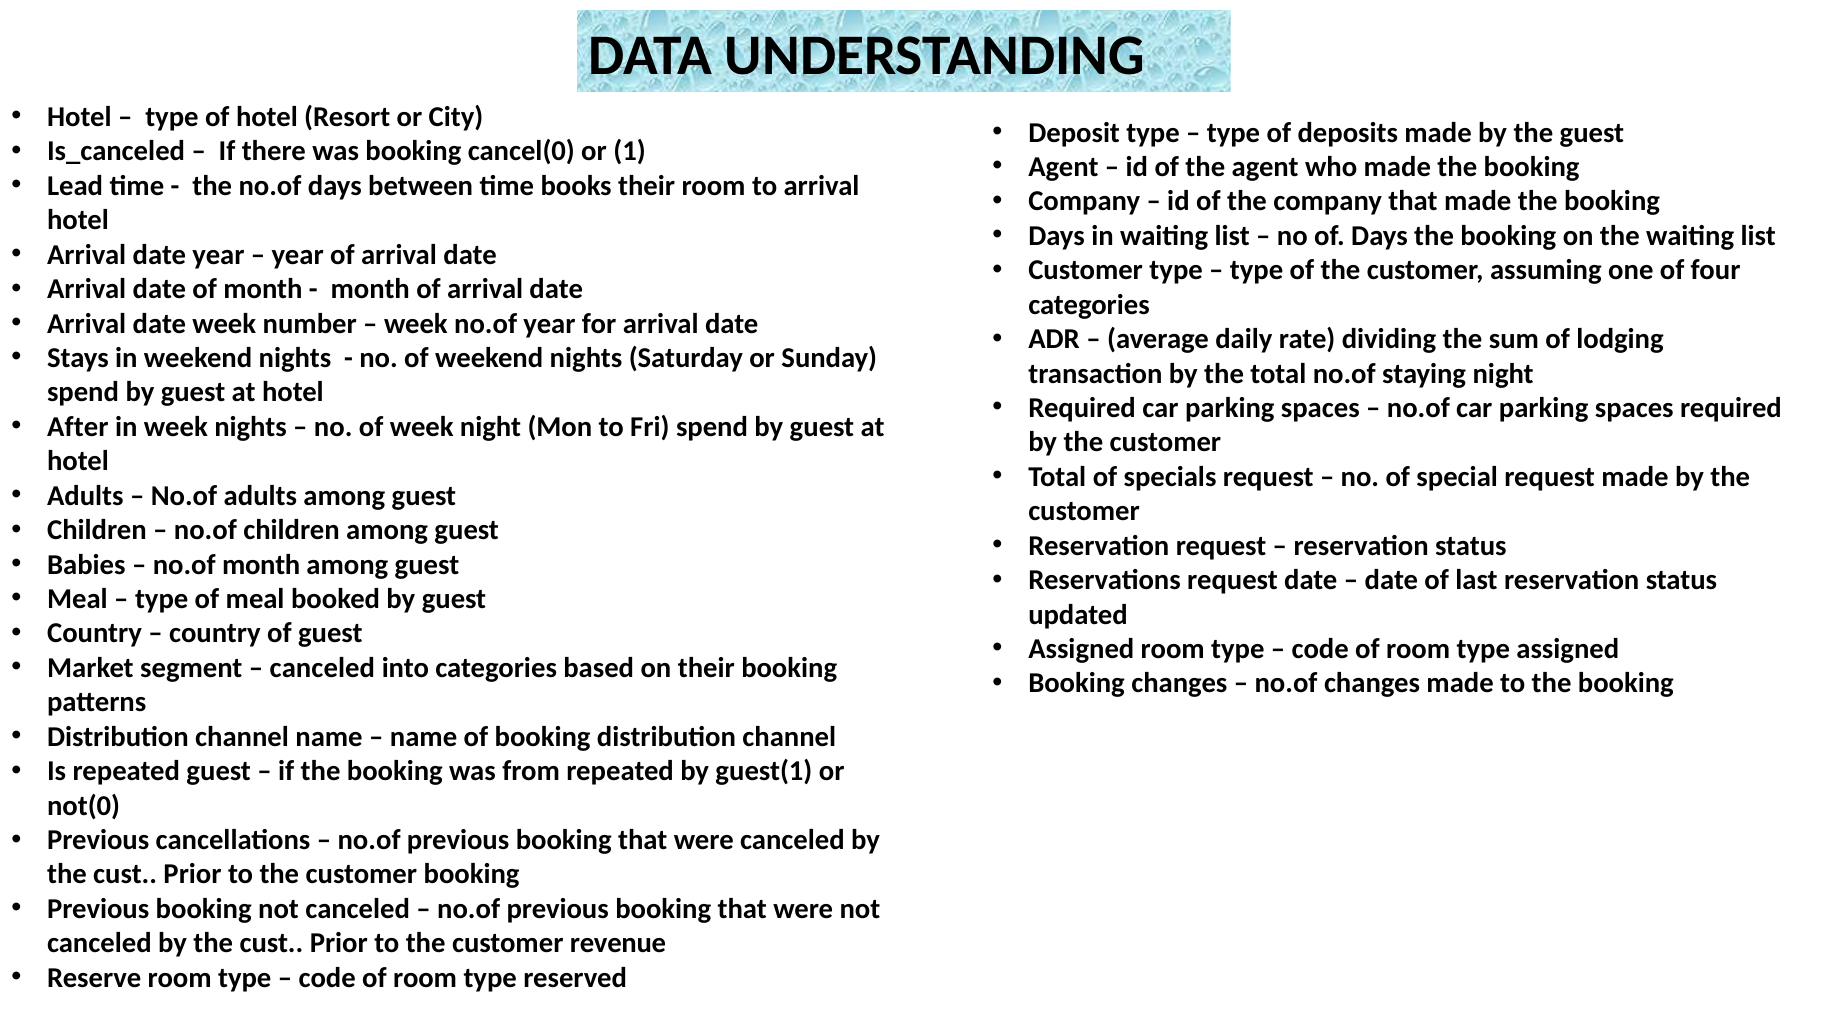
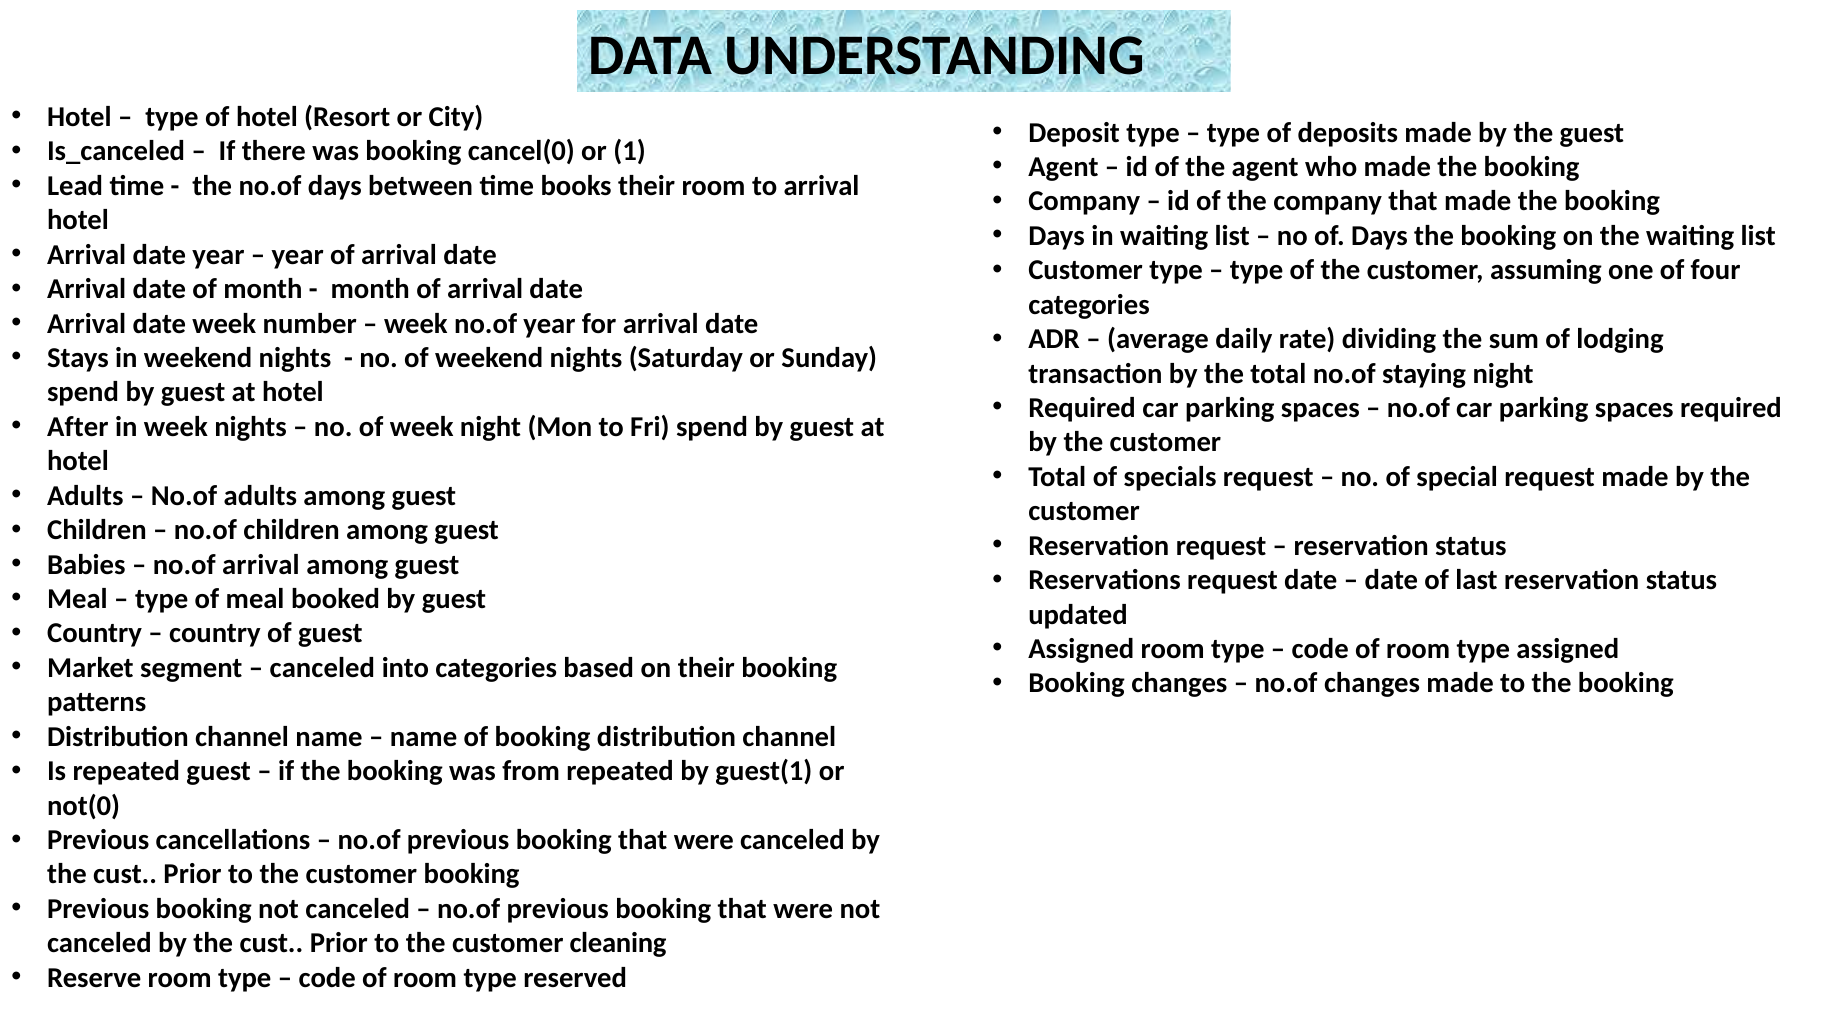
no.of month: month -> arrival (261, 564)
revenue: revenue -> cleaning (618, 943)
